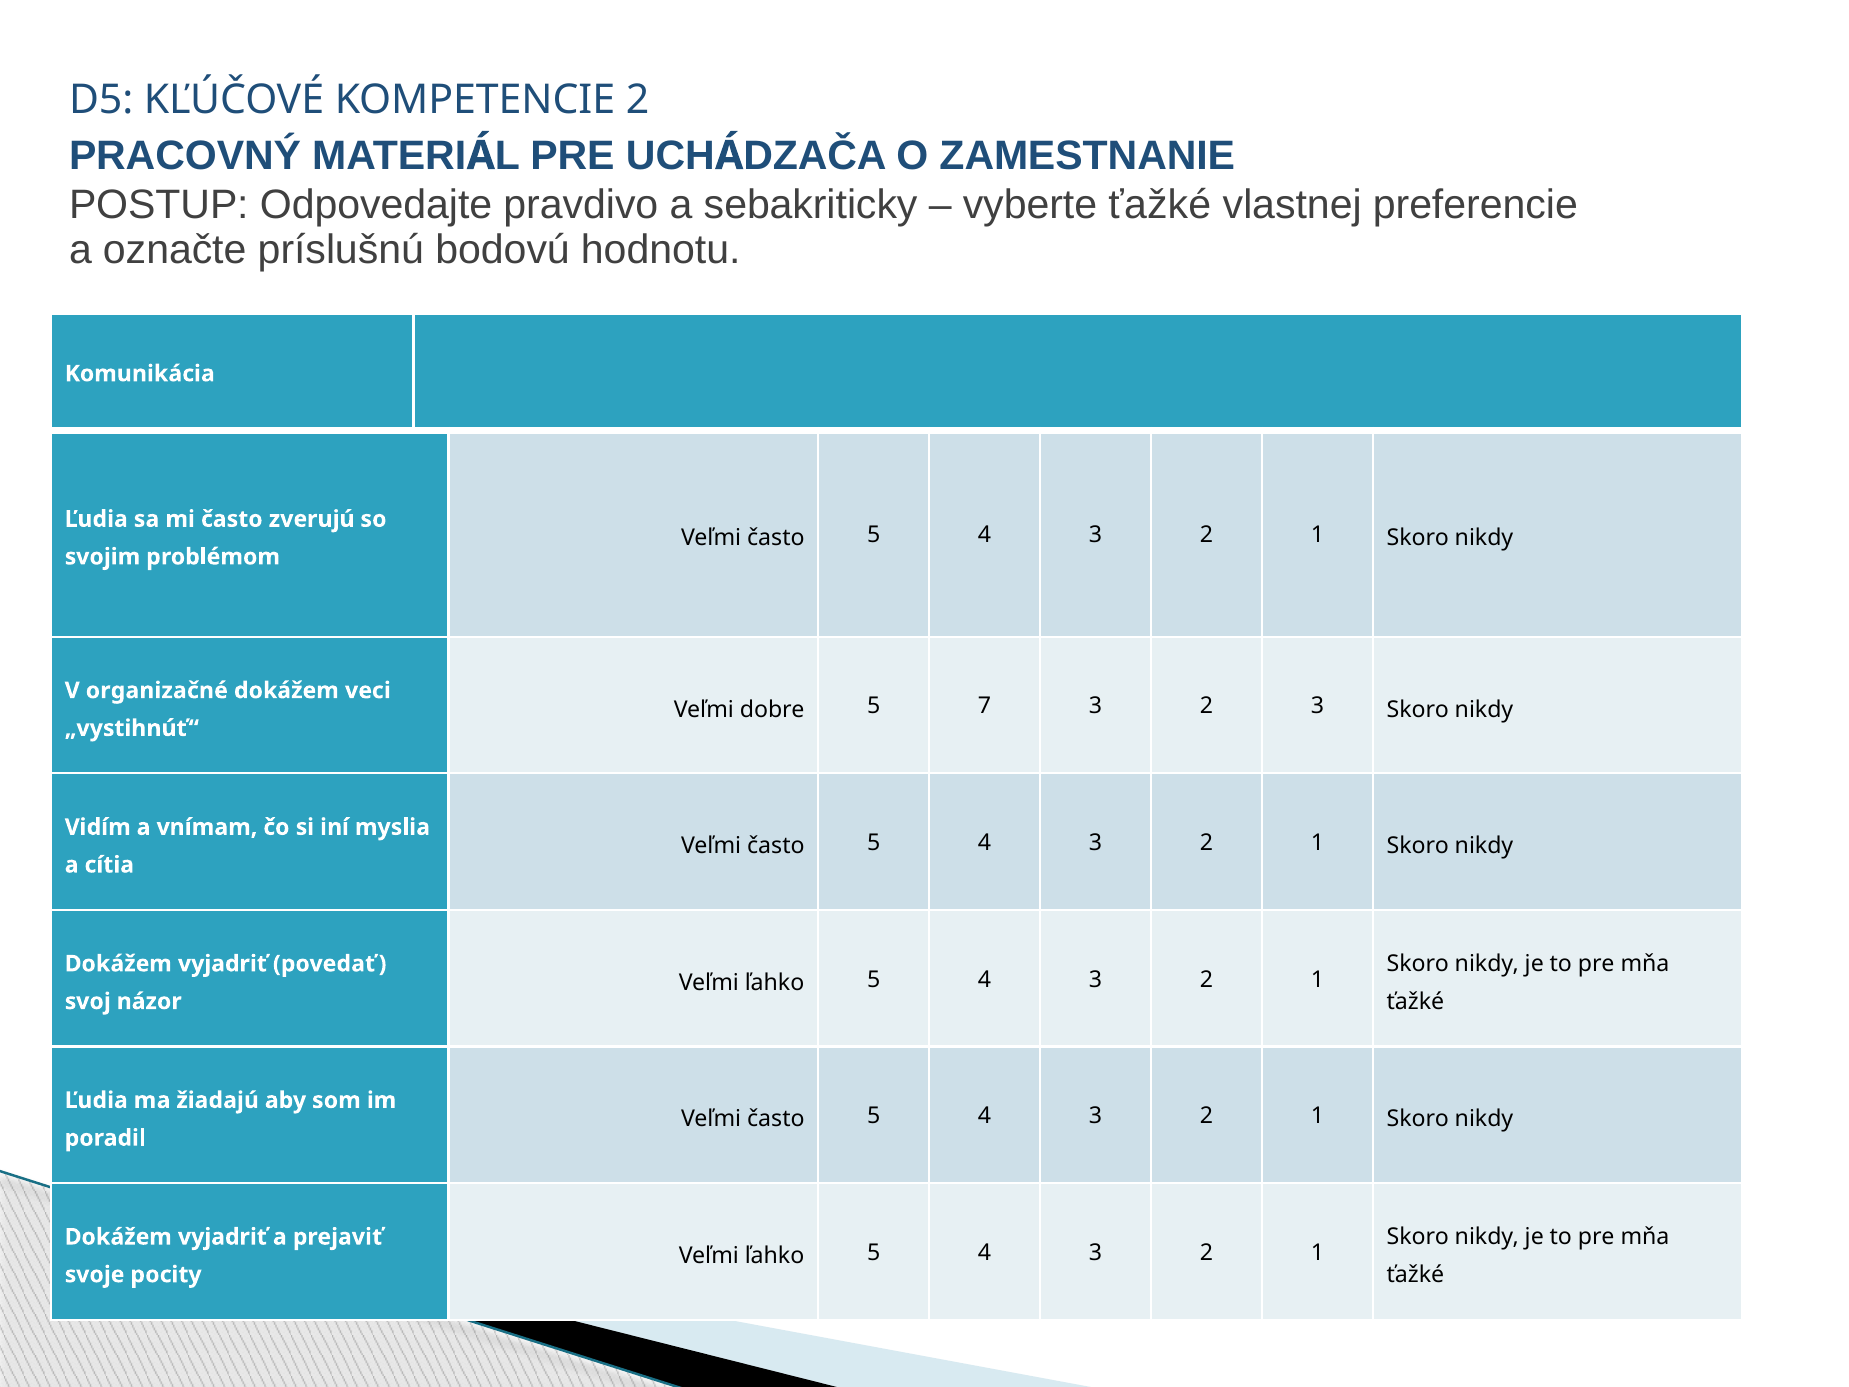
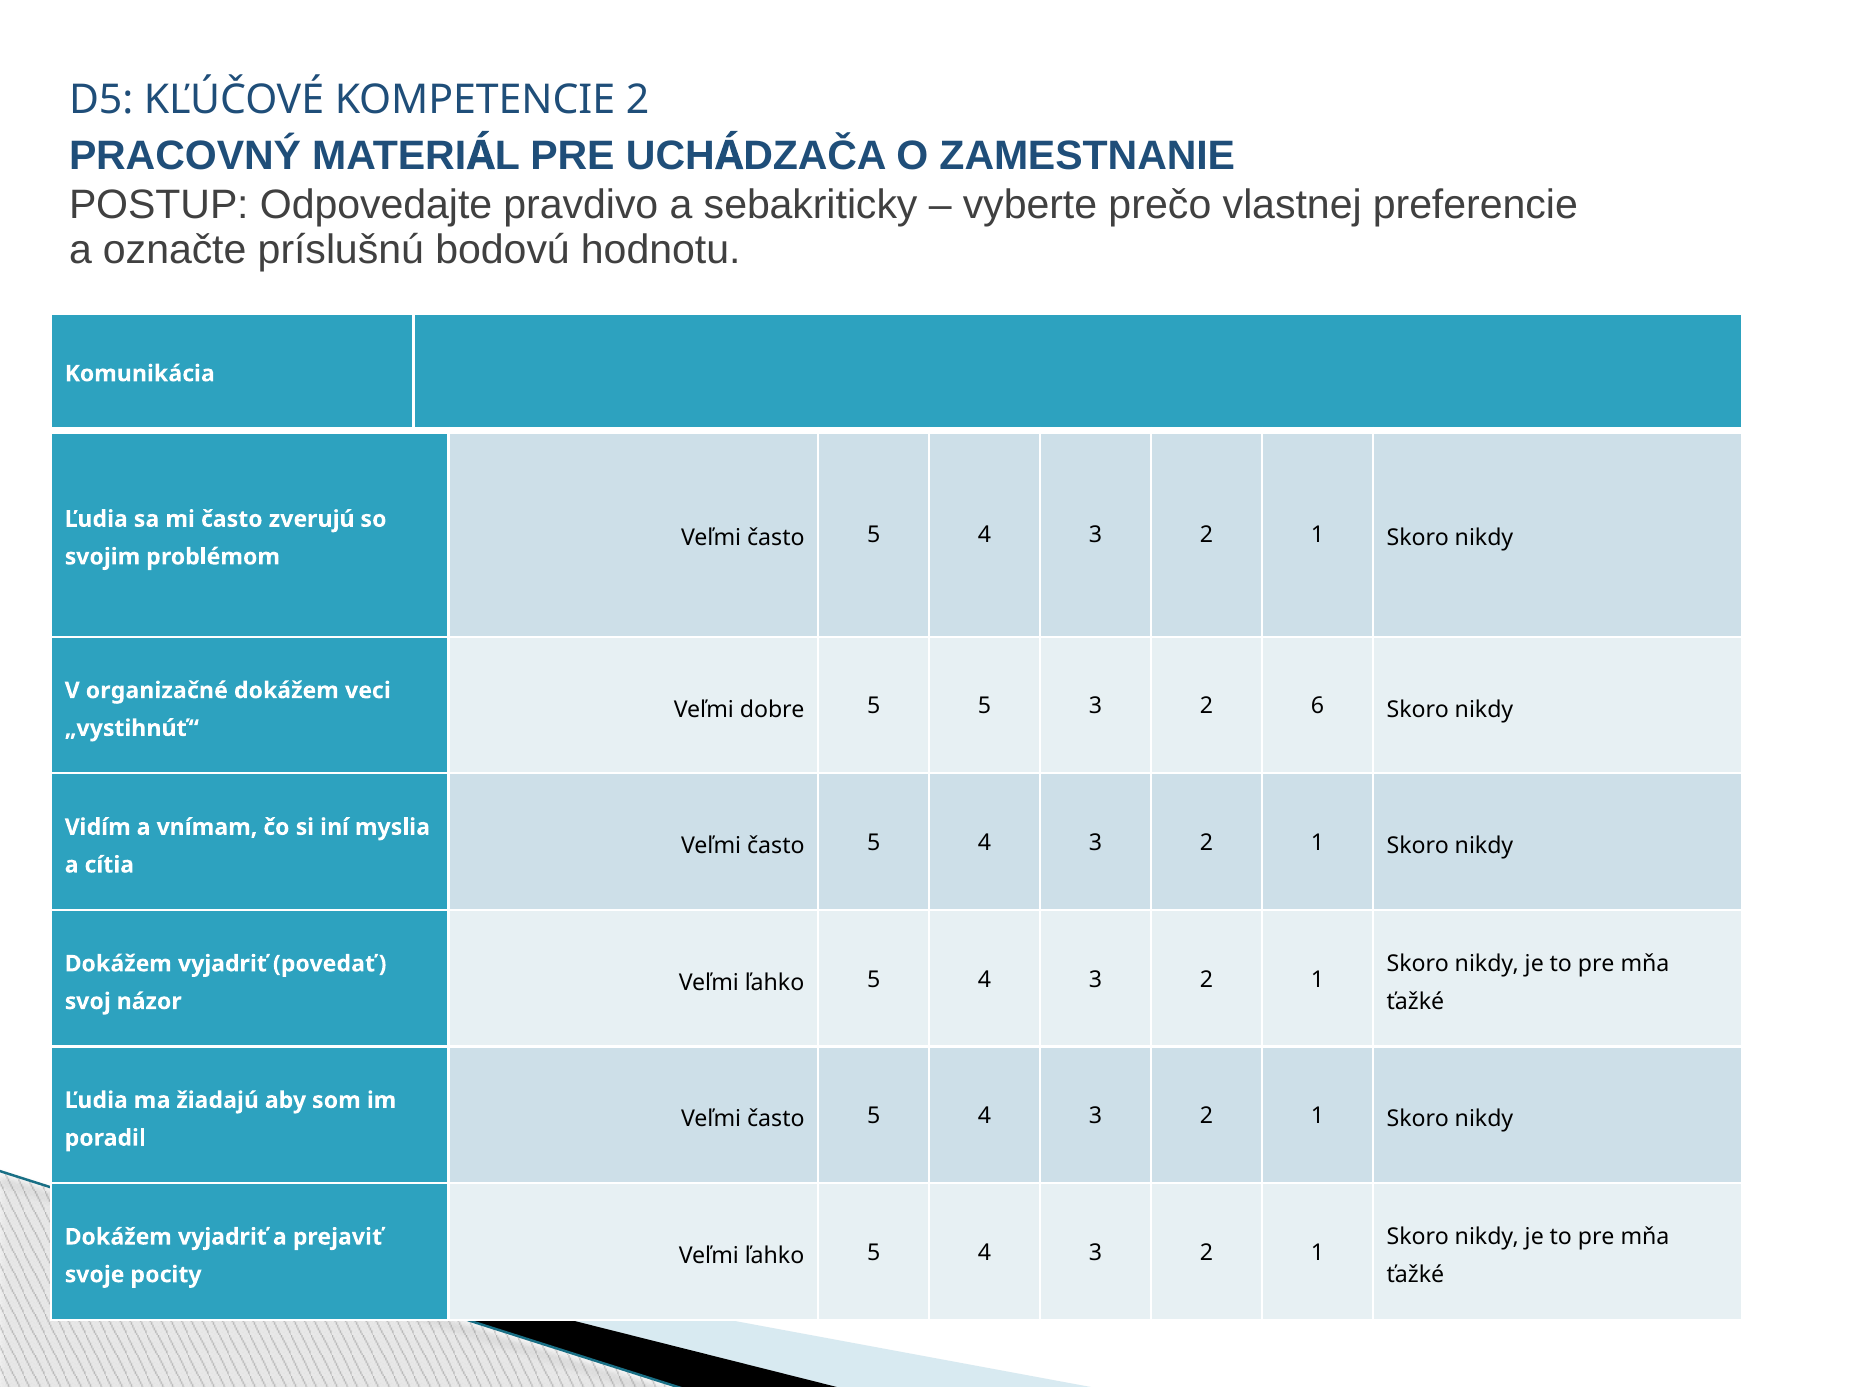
vyberte ťažké: ťažké -> prečo (1160, 205)
5 7: 7 -> 5 (985, 706)
2 3: 3 -> 6 (1317, 706)
